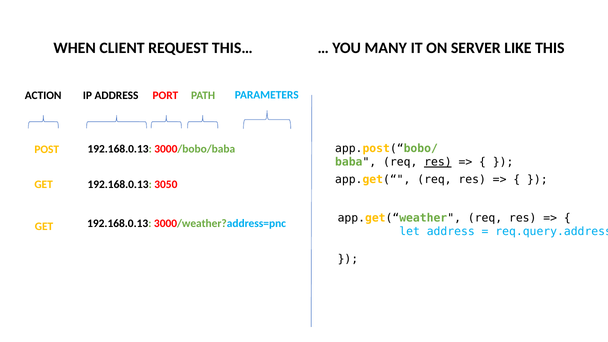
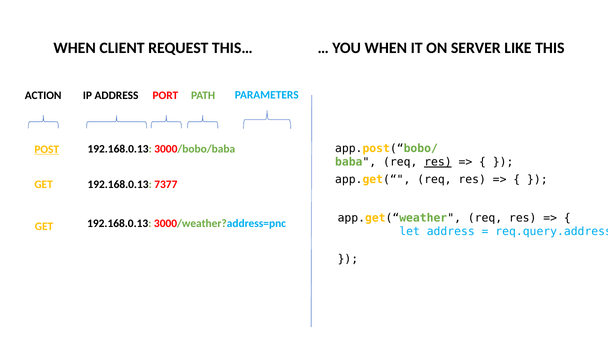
YOU MANY: MANY -> WHEN (386, 48)
POST underline: none -> present (47, 149)
3050: 3050 -> 7377 (166, 184)
